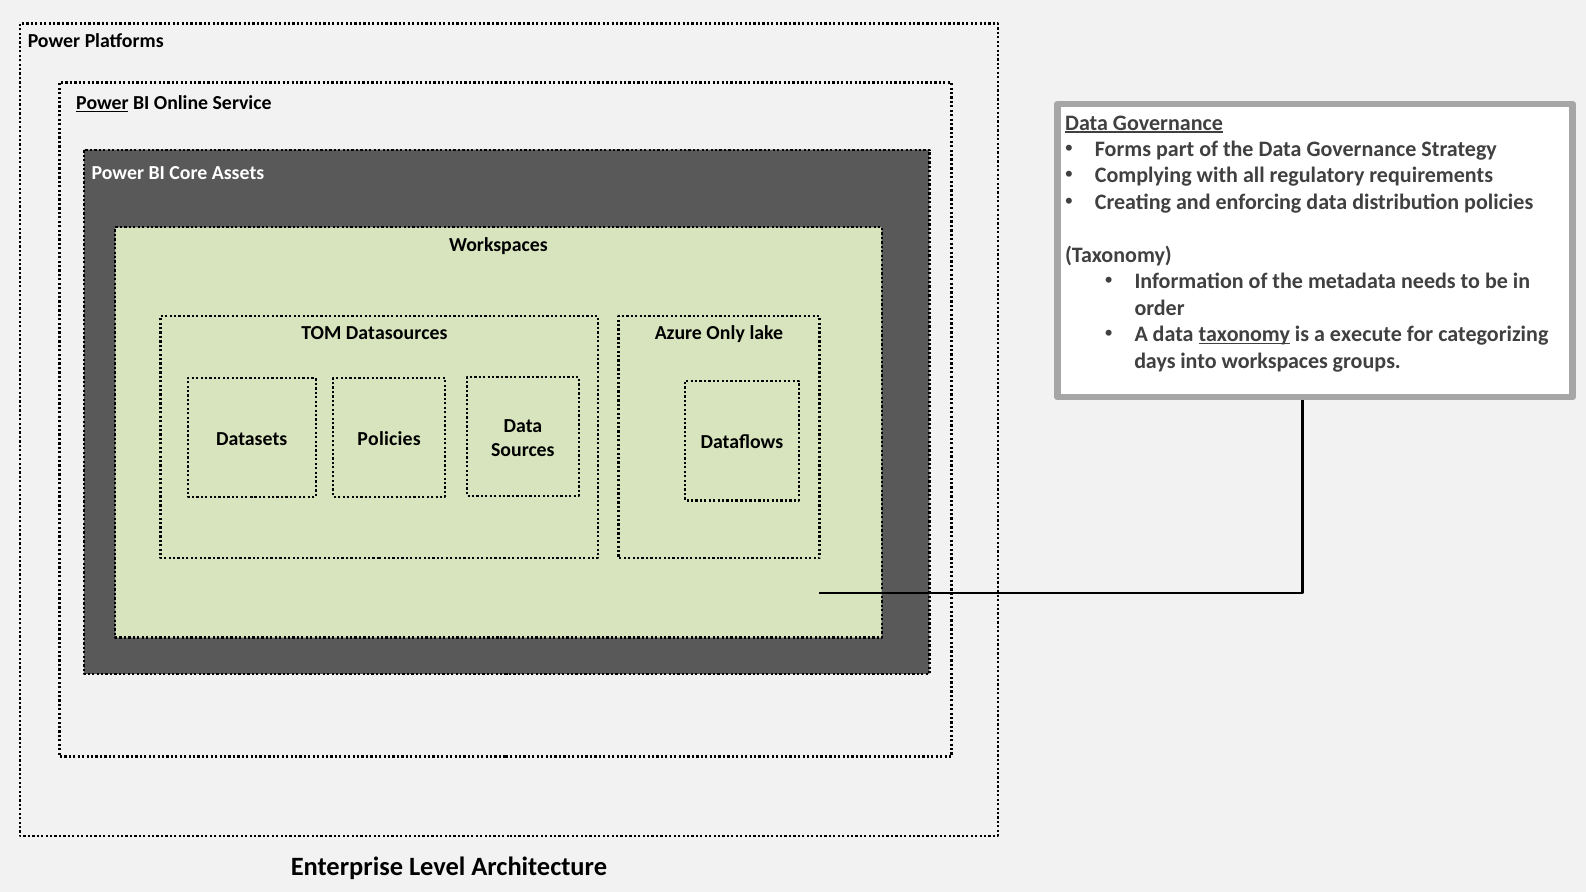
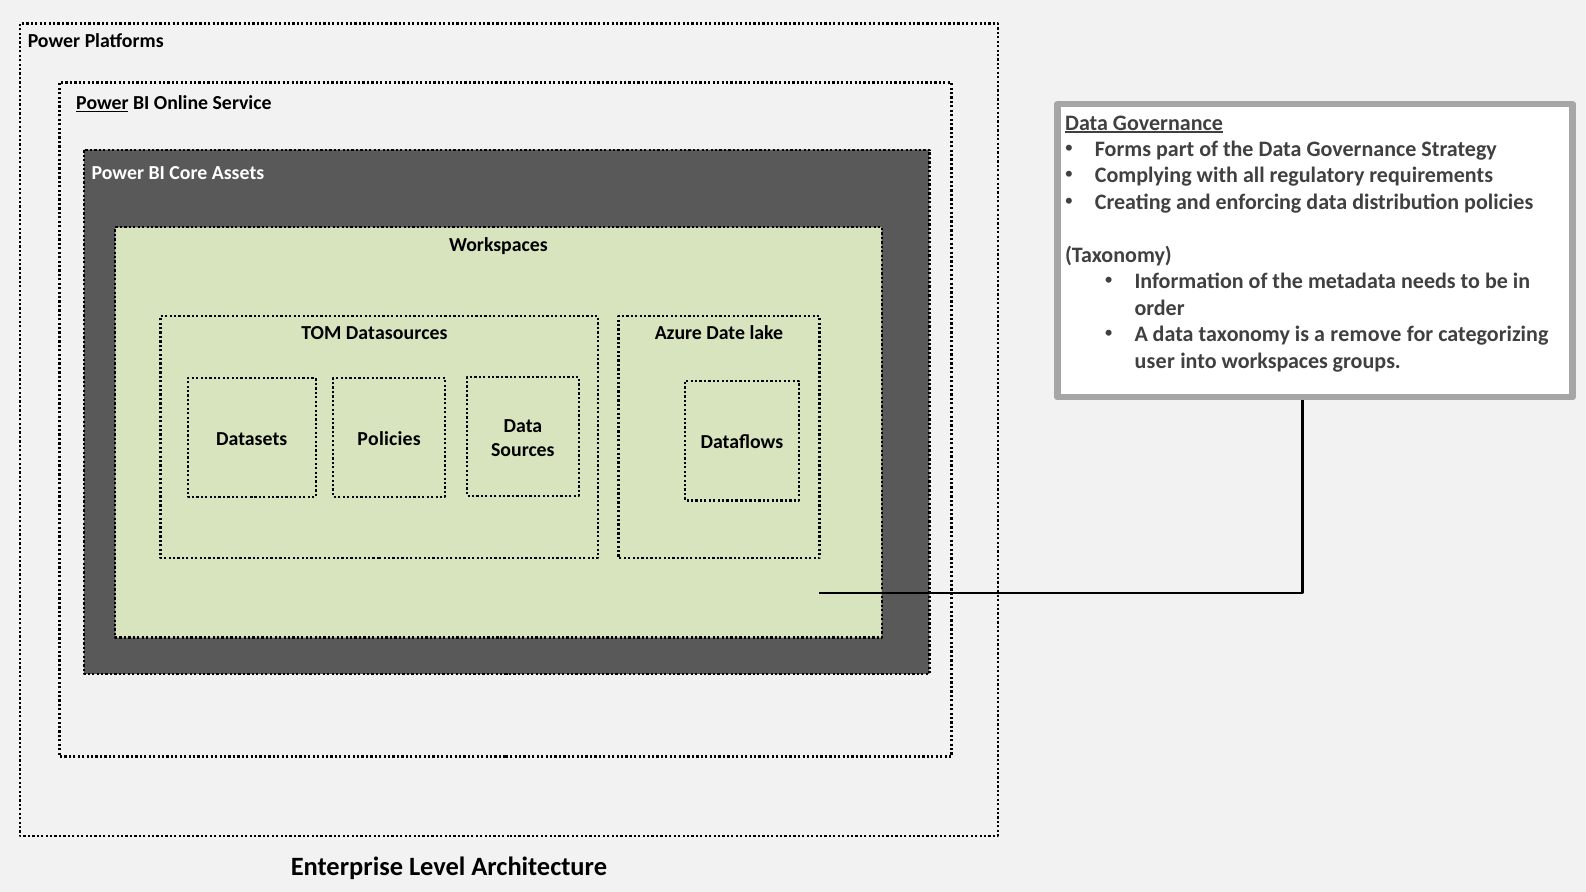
taxonomy underline: present -> none (1244, 334)
execute: execute -> remove (1366, 334)
Only: Only -> Date (726, 333)
days: days -> user (1155, 361)
